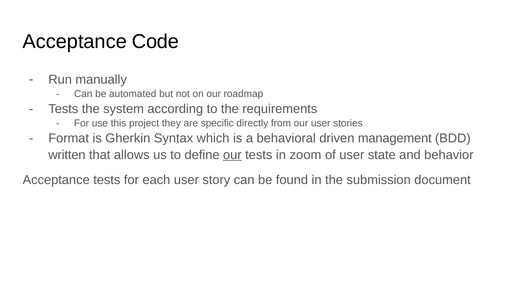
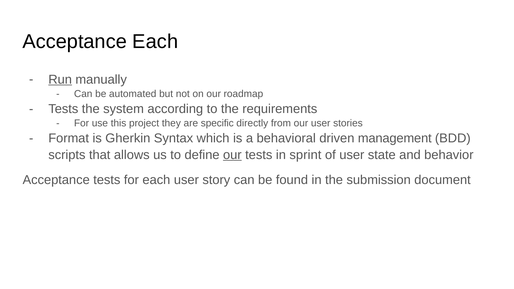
Acceptance Code: Code -> Each (155, 42)
Run underline: none -> present (60, 79)
written: written -> scripts (67, 155)
zoom: zoom -> sprint (305, 155)
